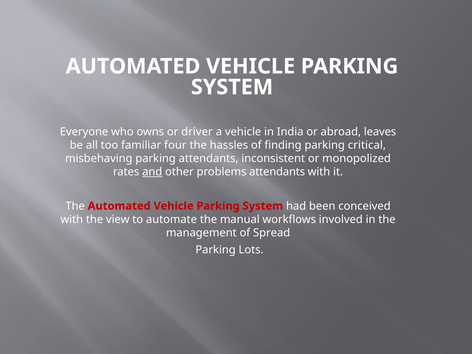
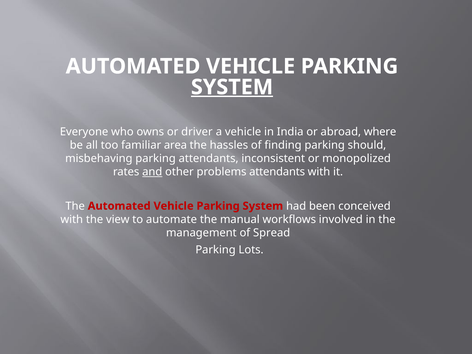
SYSTEM underline: none -> present (232, 87)
leaves: leaves -> where (380, 132)
four: four -> area (175, 145)
critical: critical -> should (367, 145)
